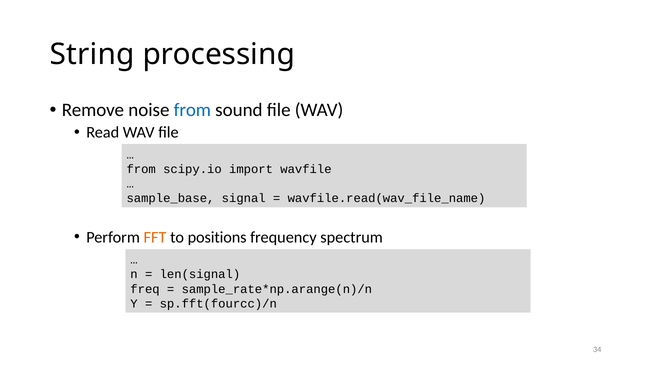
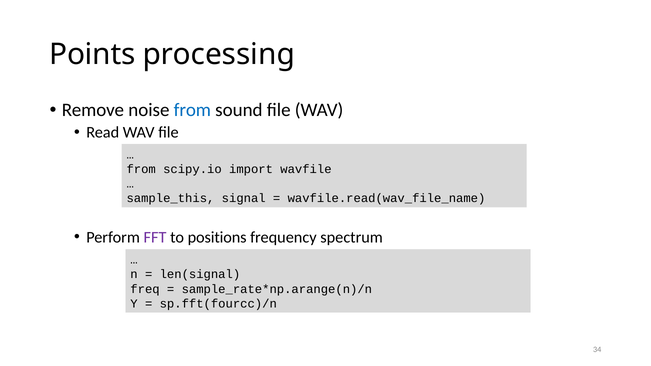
String: String -> Points (92, 55)
sample_base: sample_base -> sample_this (170, 199)
FFT colour: orange -> purple (155, 237)
